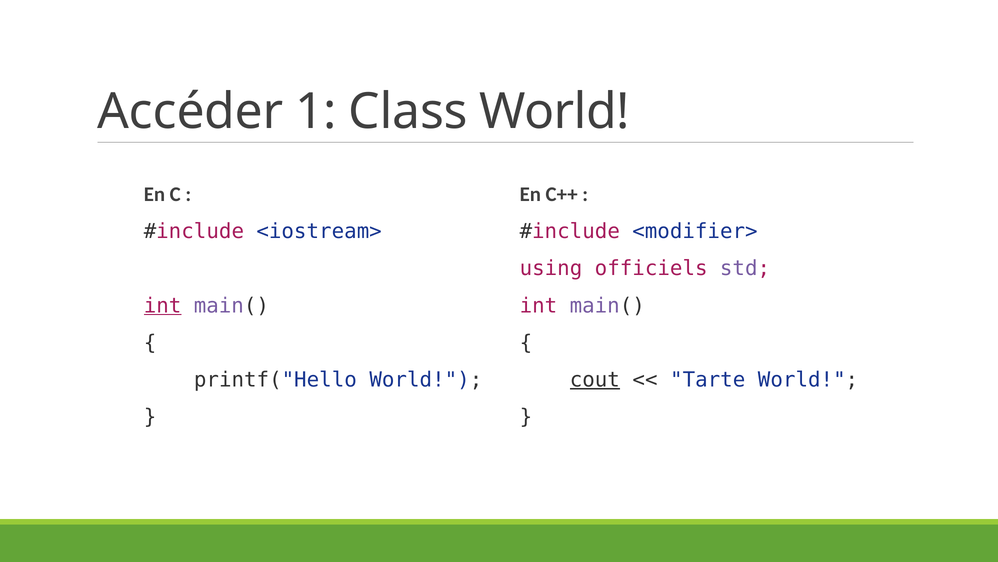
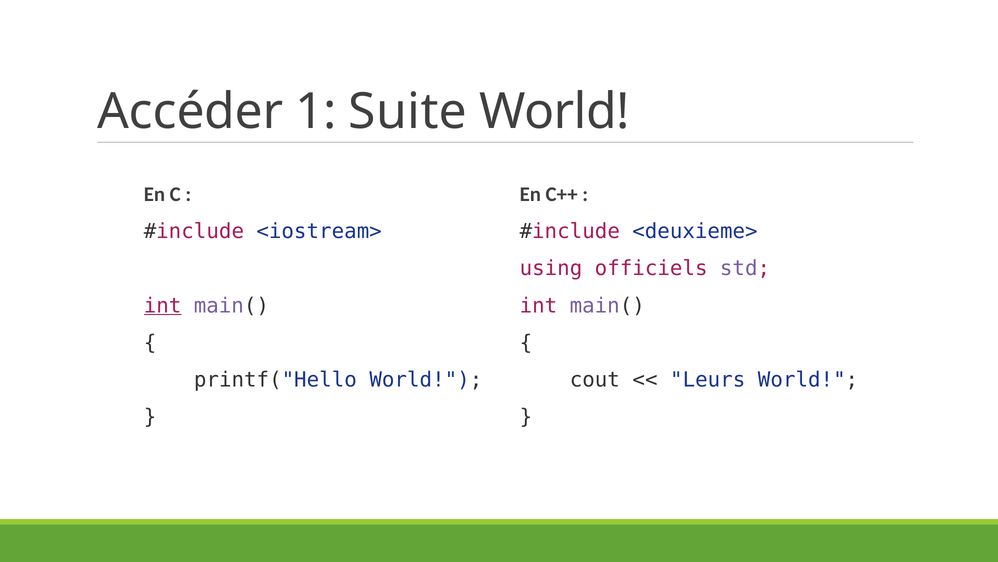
Class: Class -> Suite (408, 112)
<modifier>: <modifier> -> <deuxieme> (695, 231)
cout underline: present -> none (595, 379)
Tarte: Tarte -> Leurs (708, 379)
